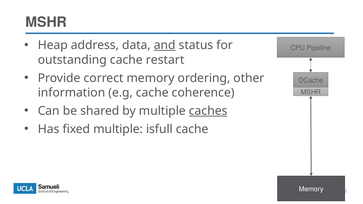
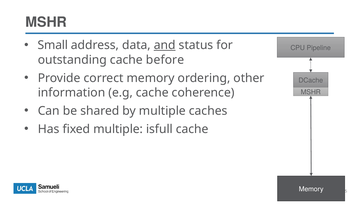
Heap: Heap -> Small (53, 45)
restart: restart -> before (165, 60)
caches underline: present -> none (208, 111)
